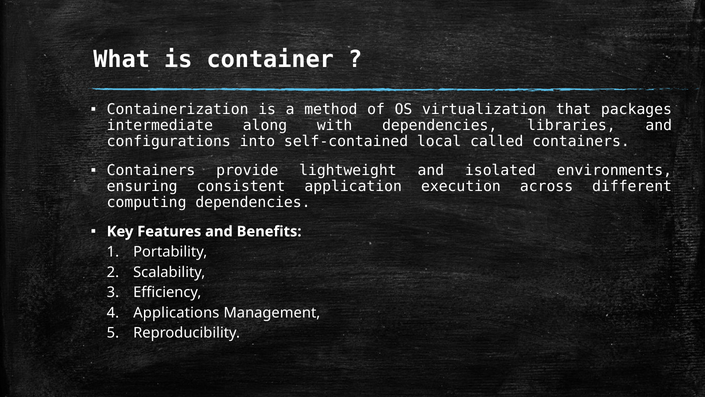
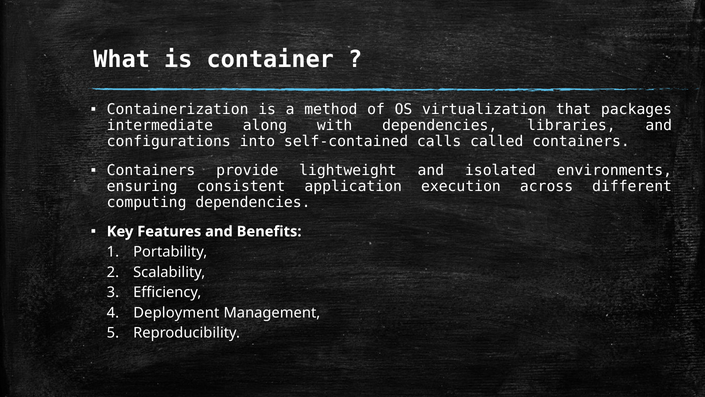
local: local -> calls (439, 141)
Applications: Applications -> Deployment (176, 313)
